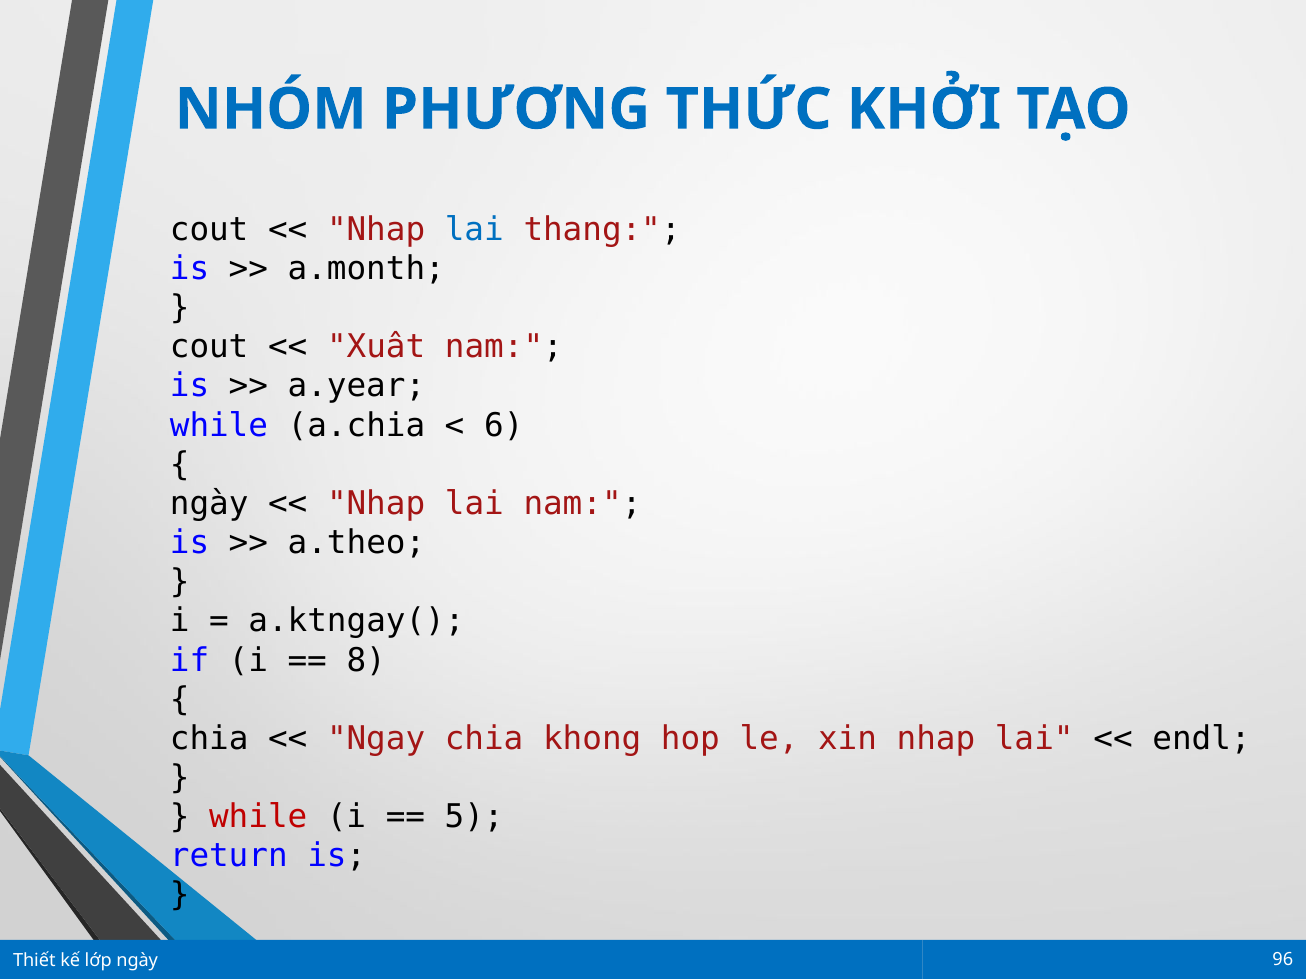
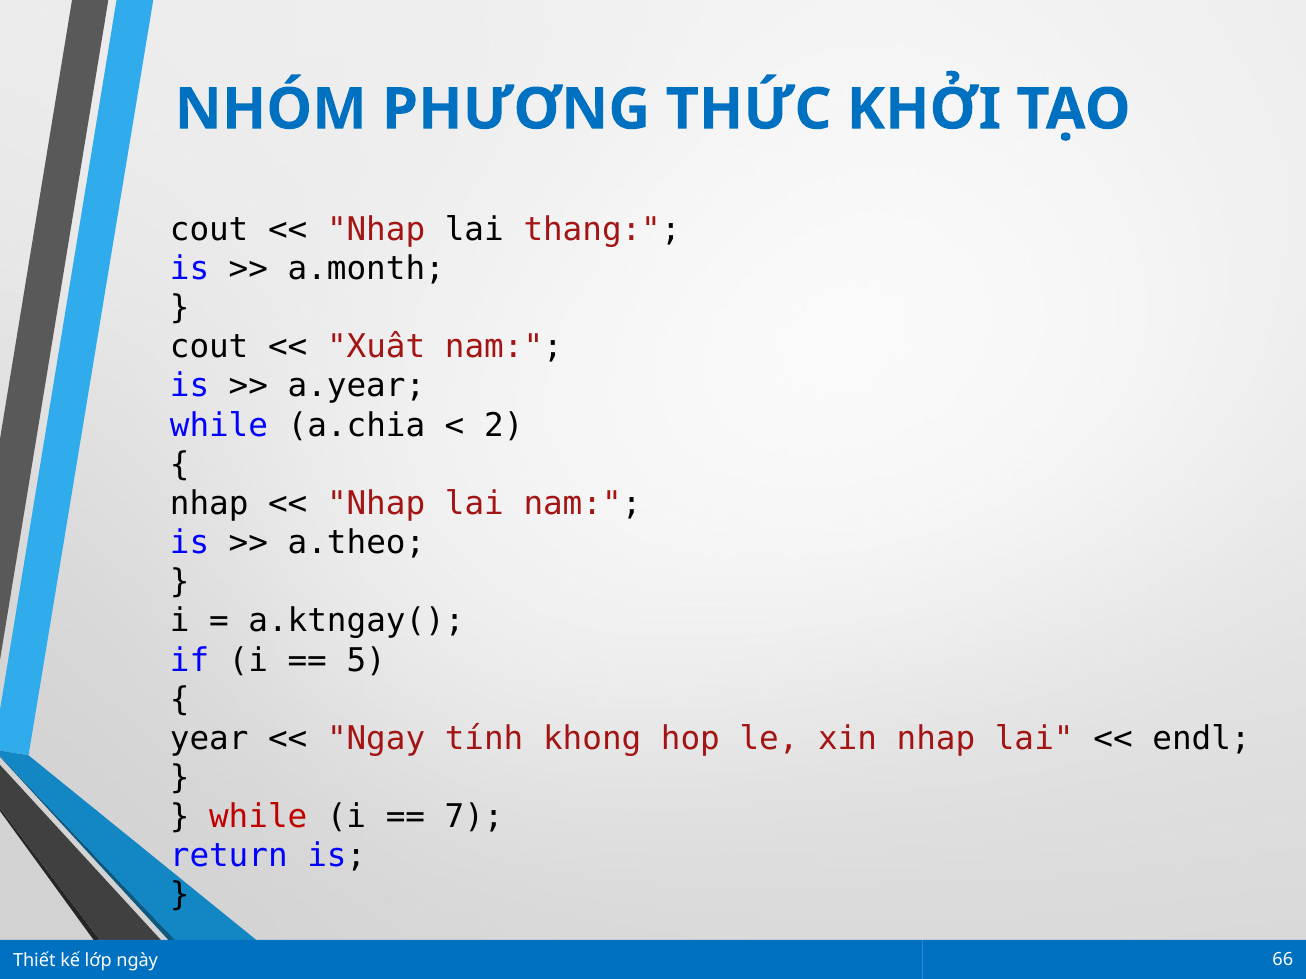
lai colour: blue -> black (474, 230)
6: 6 -> 2 (504, 426)
ngày: ngày -> nhap (209, 504)
8: 8 -> 5 (366, 661)
chia: chia -> year (209, 739)
Ngay chia: chia -> tính (484, 739)
5: 5 -> 7 (474, 817)
96: 96 -> 66 (1283, 960)
